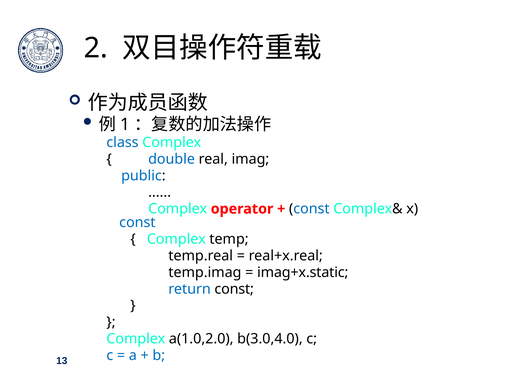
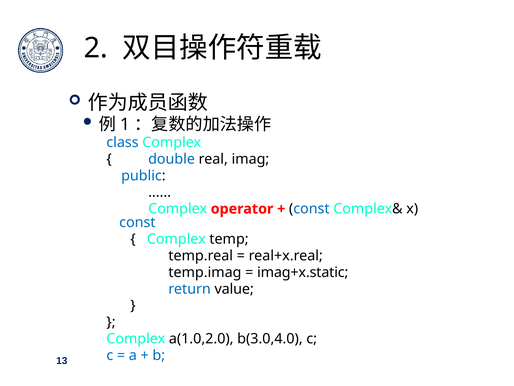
return const: const -> value (234, 289)
